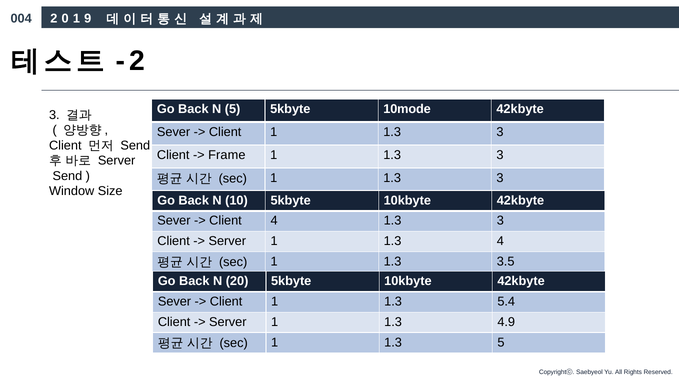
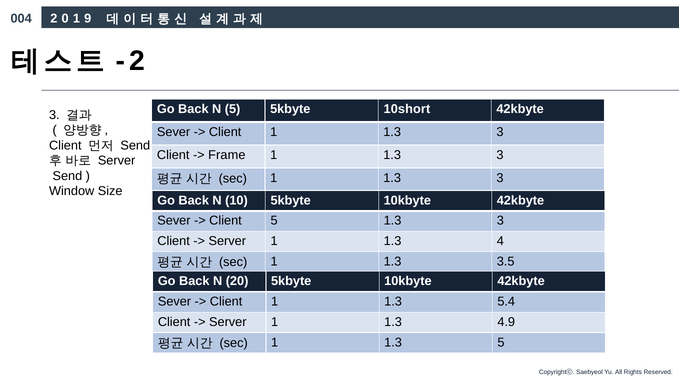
10mode: 10mode -> 10short (407, 109)
Client 4: 4 -> 5 (274, 221)
